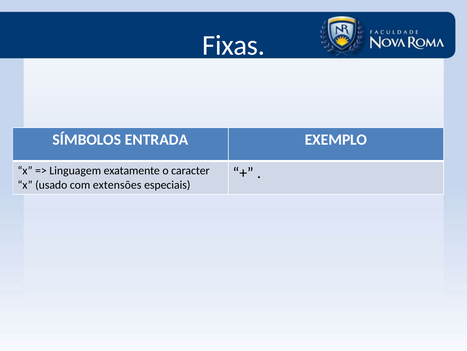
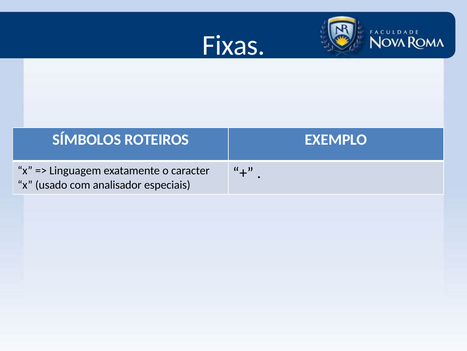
ENTRADA: ENTRADA -> ROTEIROS (157, 139)
extensões: extensões -> analisador (117, 185)
